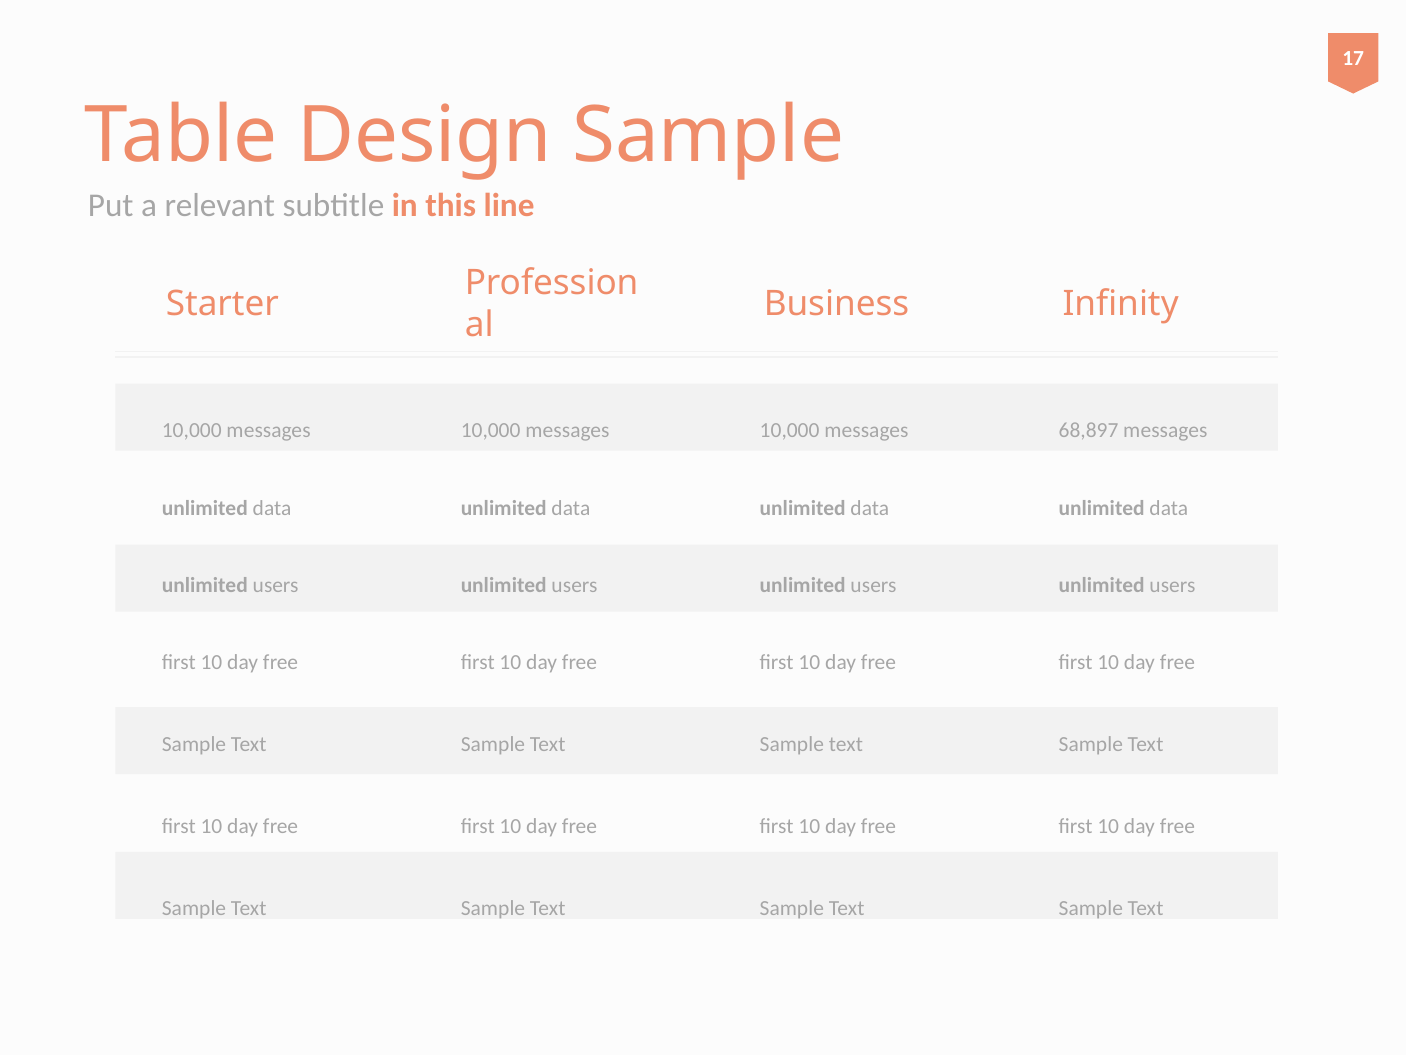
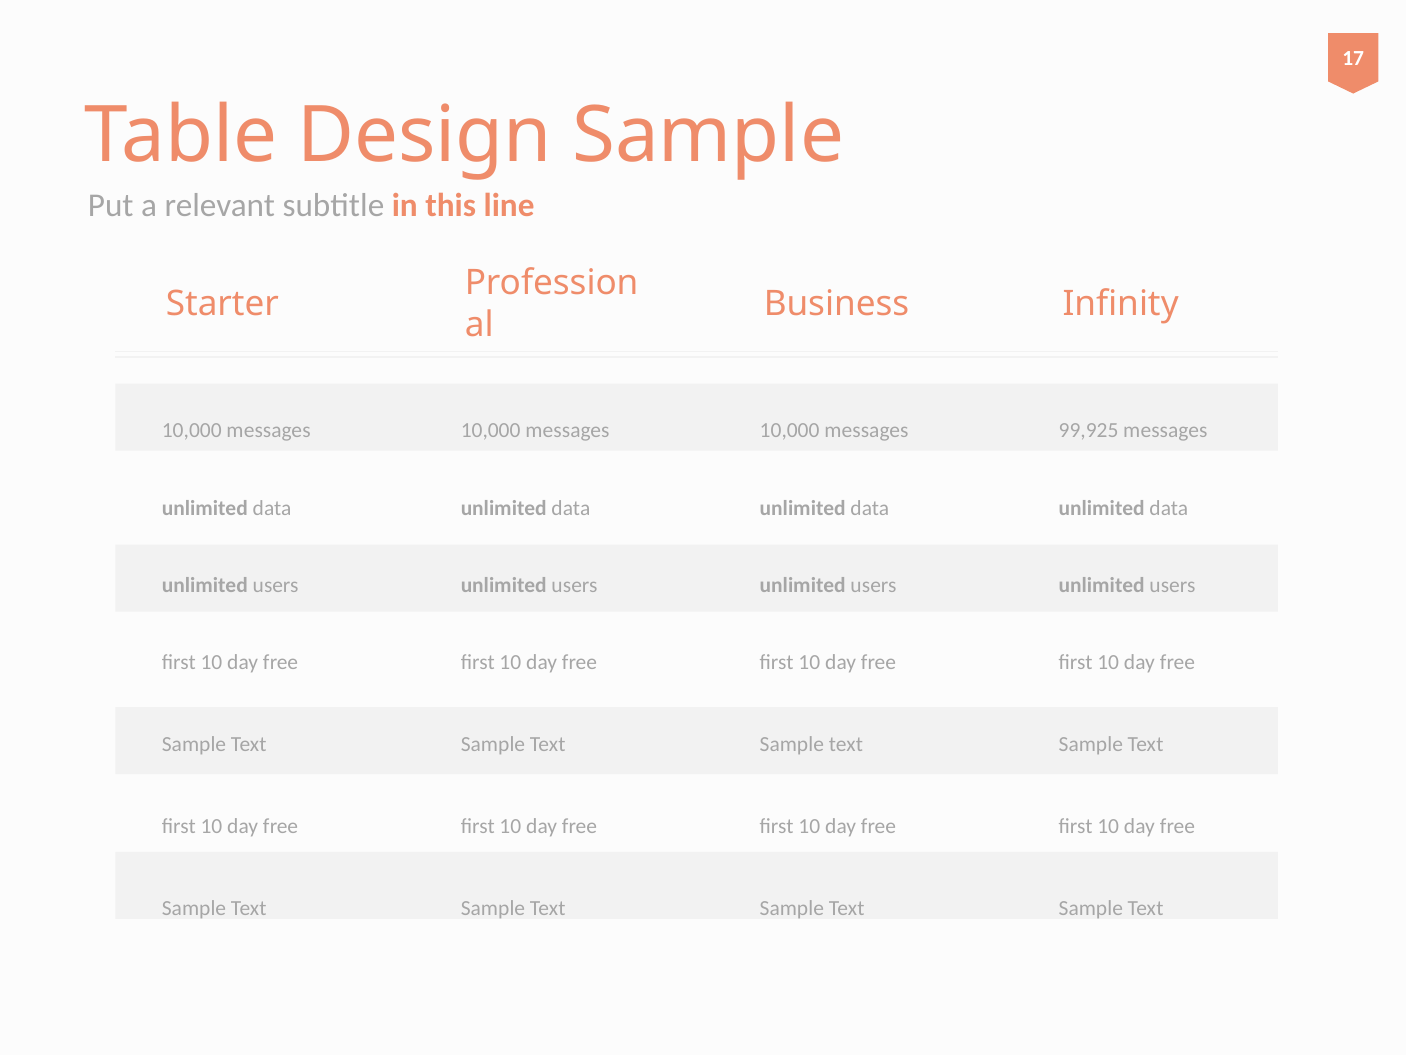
68,897: 68,897 -> 99,925 (1089, 430)
